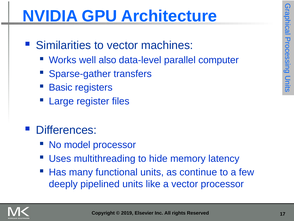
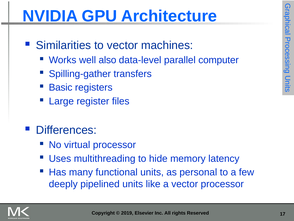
Sparse-gather: Sparse-gather -> Spilling-gather (80, 74)
model: model -> virtual (77, 145)
continue: continue -> personal (198, 172)
